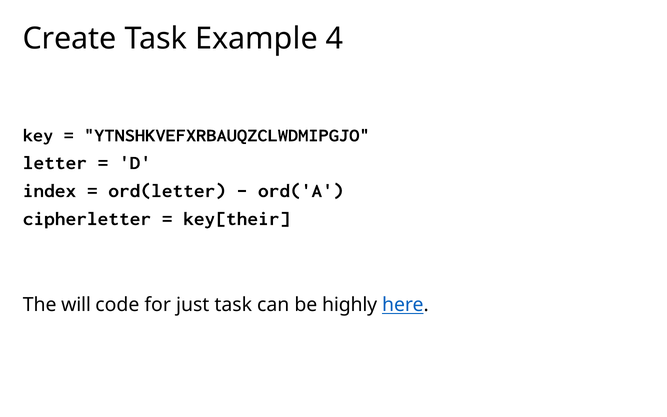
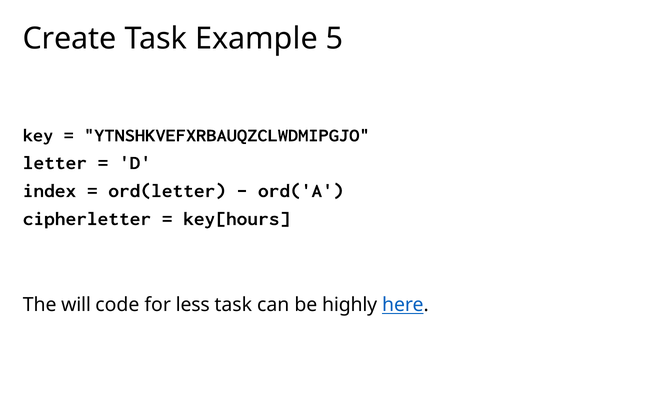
4: 4 -> 5 (334, 39)
key[their: key[their -> key[hours (237, 219)
just: just -> less (193, 305)
